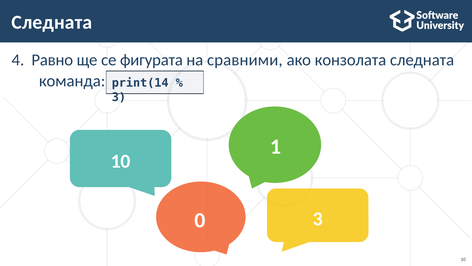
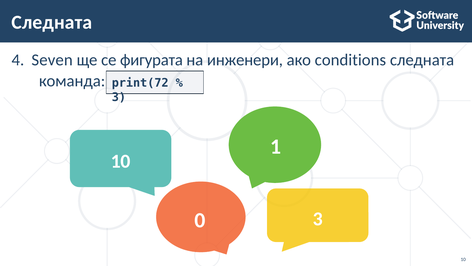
Равно: Равно -> Seven (52, 60)
сравними: сравними -> инженери (245, 60)
конзолата: конзолата -> conditions (350, 60)
print(14: print(14 -> print(72 (140, 83)
